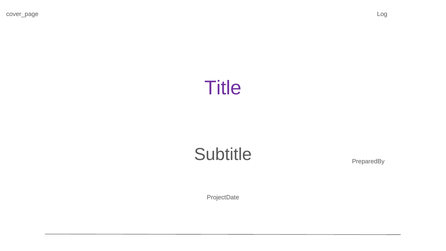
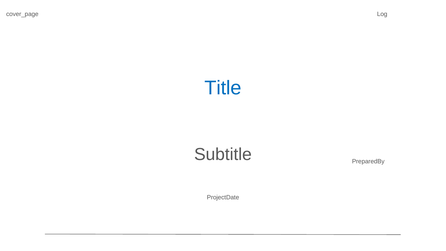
Title colour: purple -> blue (223, 88)
